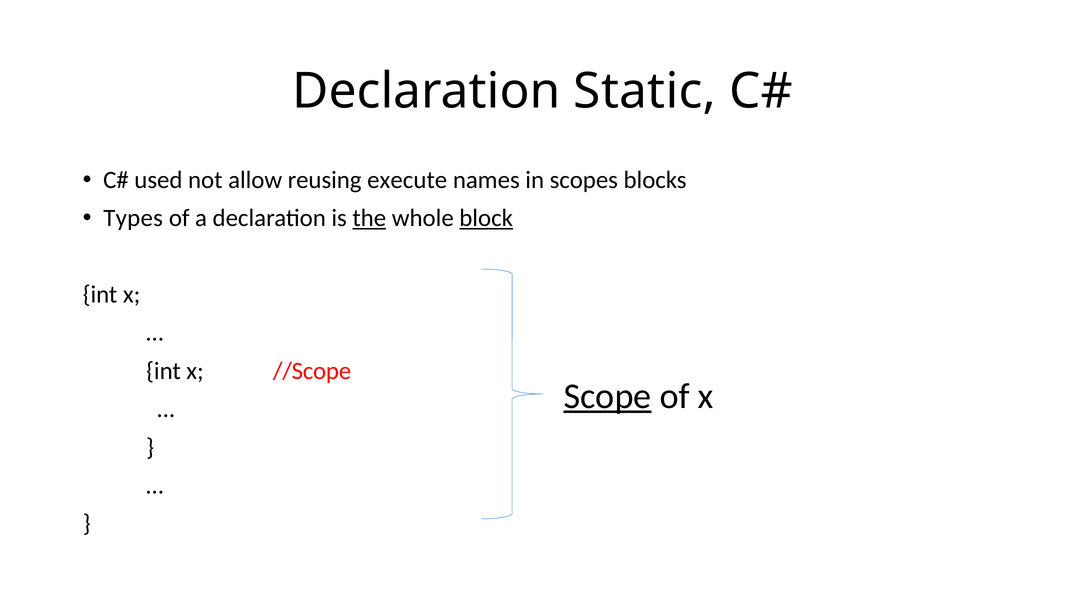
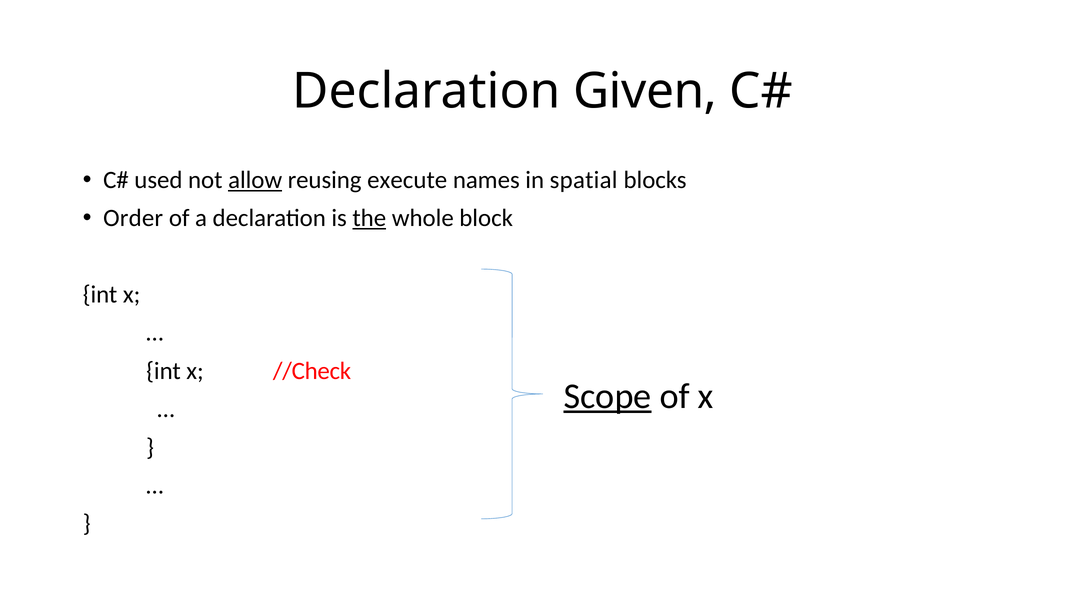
Static: Static -> Given (645, 91)
allow underline: none -> present (255, 180)
scopes: scopes -> spatial (584, 180)
Types: Types -> Order (133, 218)
block underline: present -> none (486, 218)
//Scope: //Scope -> //Check (312, 371)
